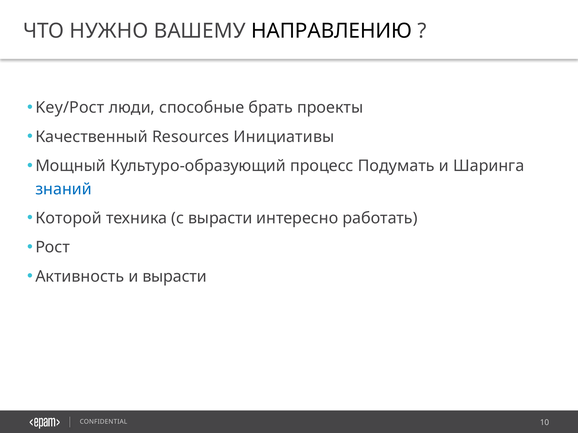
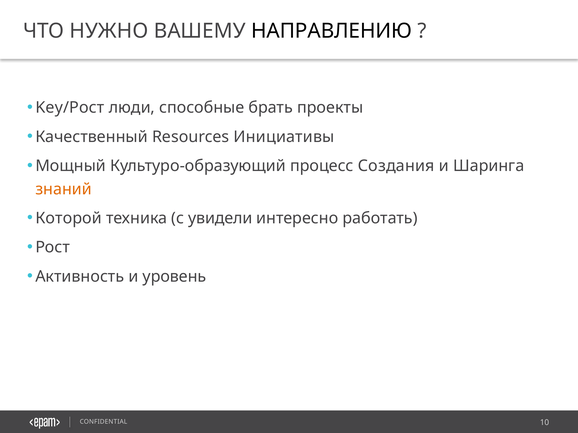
Подумать: Подумать -> Создания (396, 166)
знаний colour: blue -> orange (64, 189)
с вырасти: вырасти -> увидели (220, 218)
и вырасти: вырасти -> уровень (175, 277)
